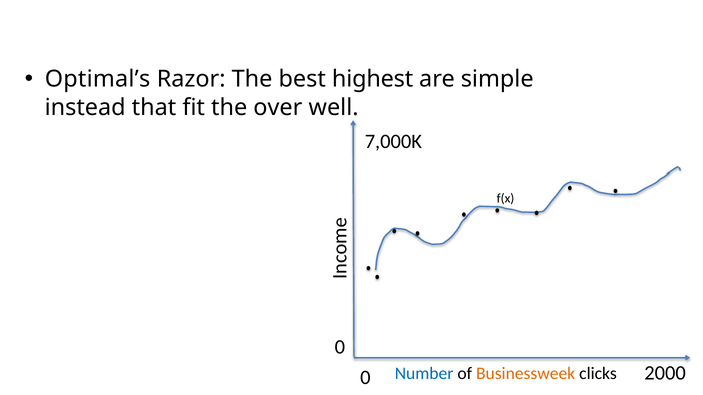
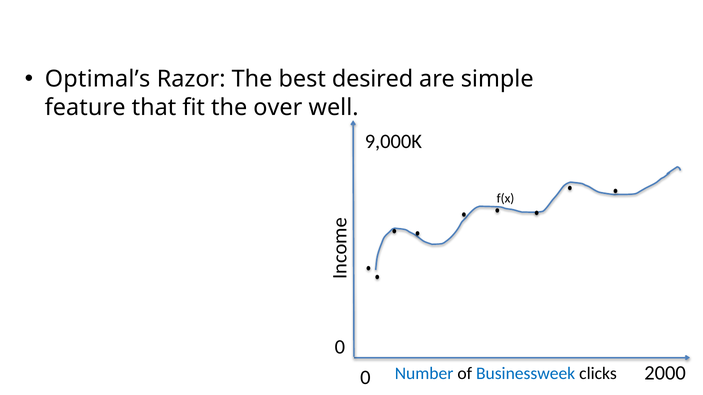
highest: highest -> desired (373, 79)
instead: instead -> feature (85, 107)
7,000K: 7,000K -> 9,000K (393, 142)
Businessweek colour: orange -> blue (526, 374)
